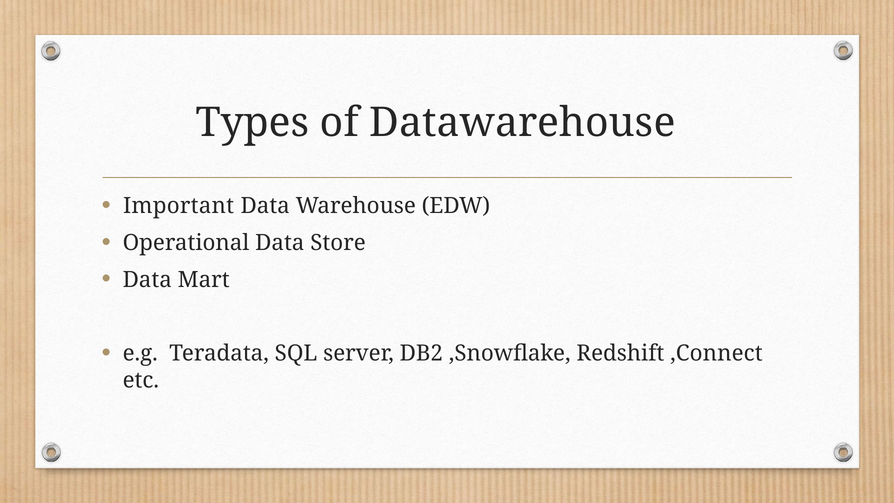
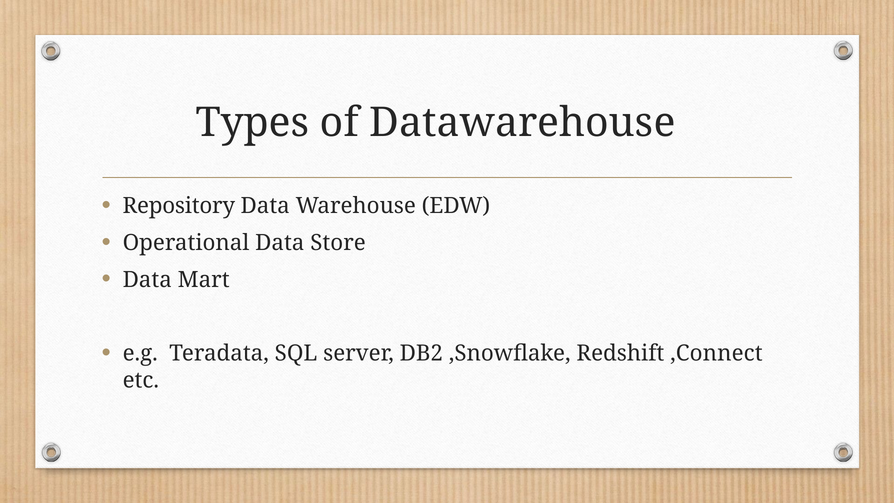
Important: Important -> Repository (179, 206)
